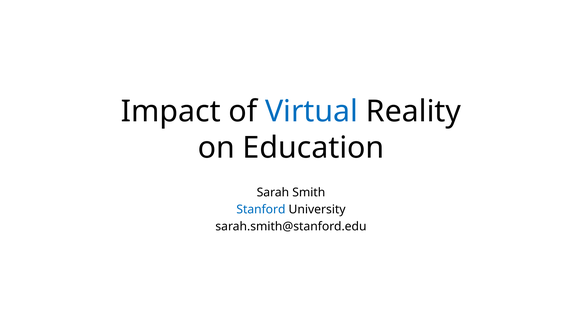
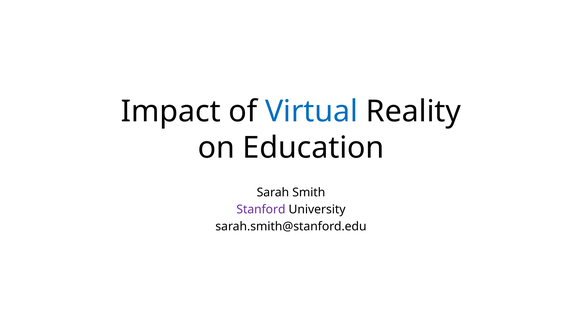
Stanford colour: blue -> purple (261, 209)
